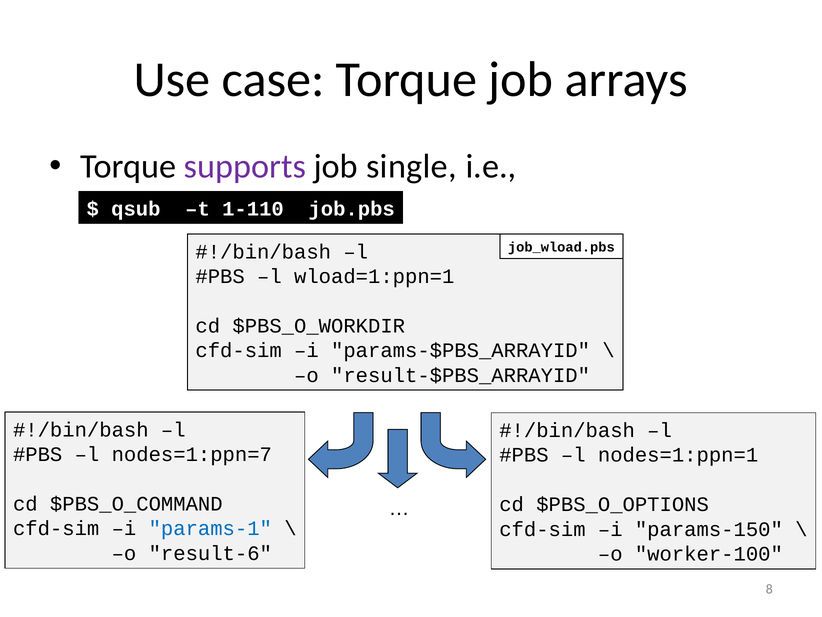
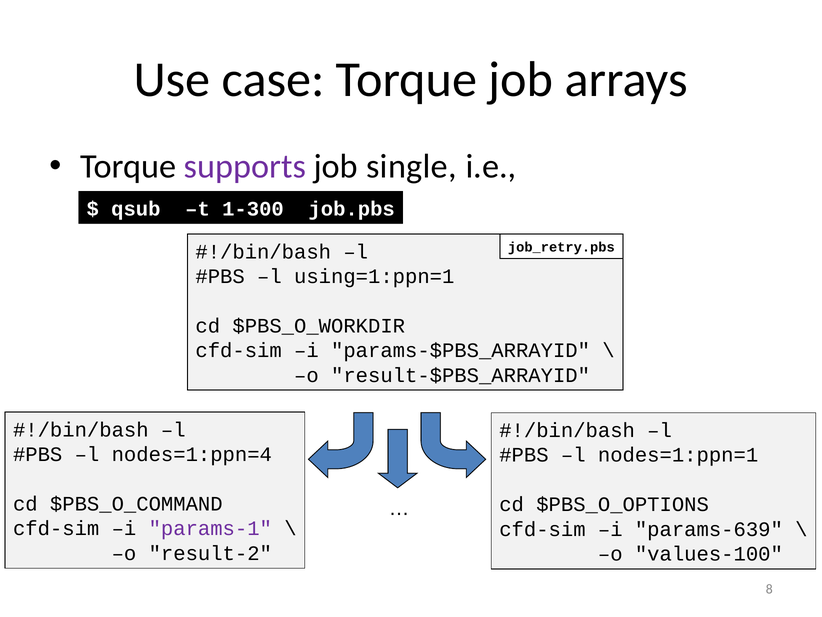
1-110: 1-110 -> 1-300 (253, 209)
job_wload.pbs: job_wload.pbs -> job_retry.pbs (561, 247)
wload=1:ppn=1: wload=1:ppn=1 -> using=1:ppn=1 (374, 276)
nodes=1:ppn=7: nodes=1:ppn=7 -> nodes=1:ppn=4 (192, 454)
params-1 colour: blue -> purple (210, 528)
params-150: params-150 -> params-639 (709, 529)
result-6: result-6 -> result-2 (210, 553)
worker-100: worker-100 -> values-100 (709, 553)
